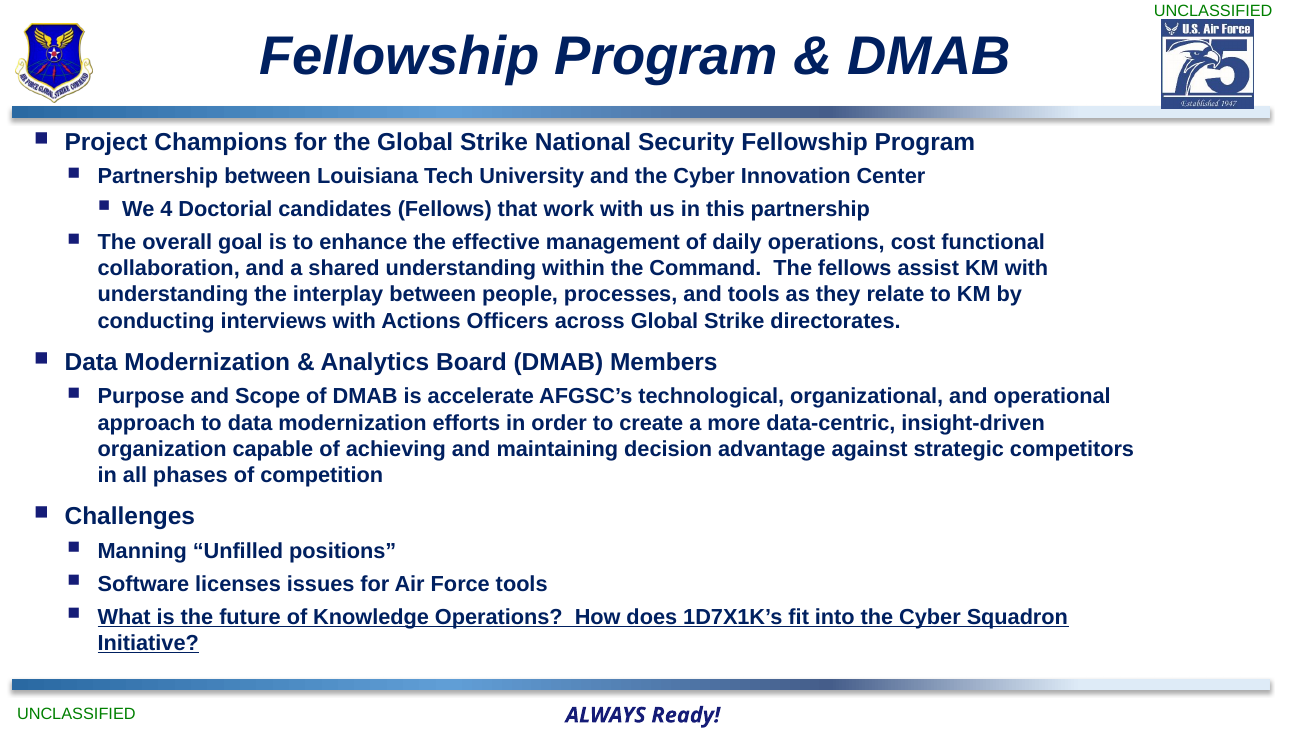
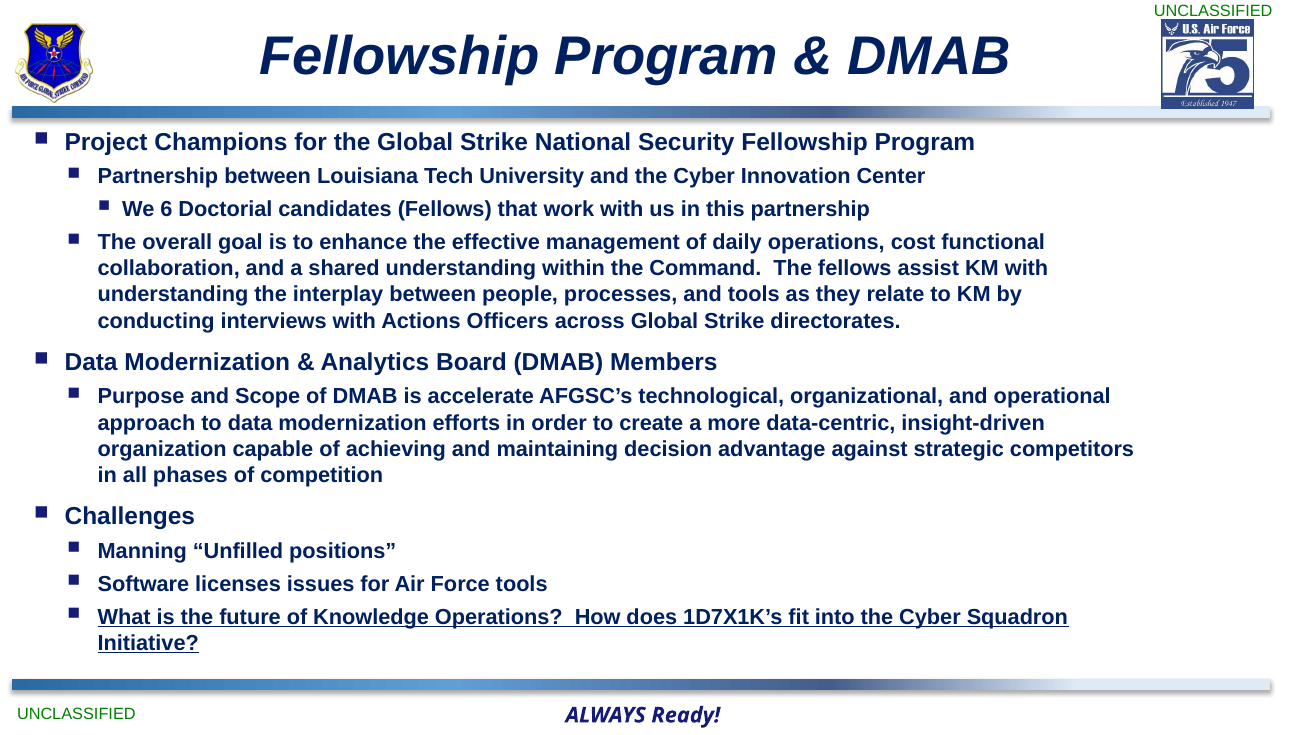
4: 4 -> 6 (166, 210)
